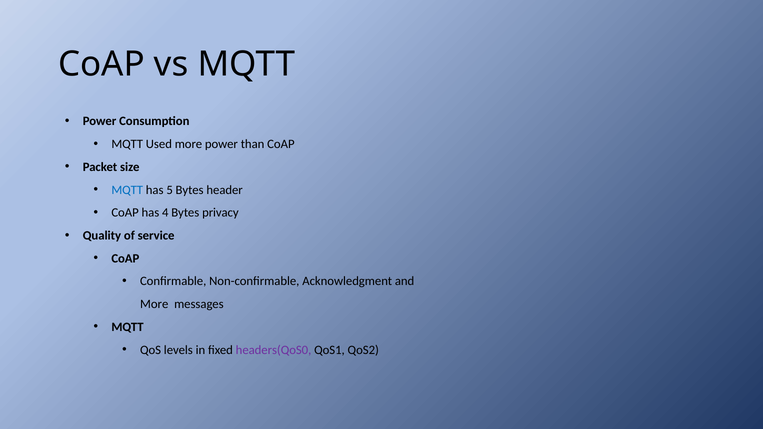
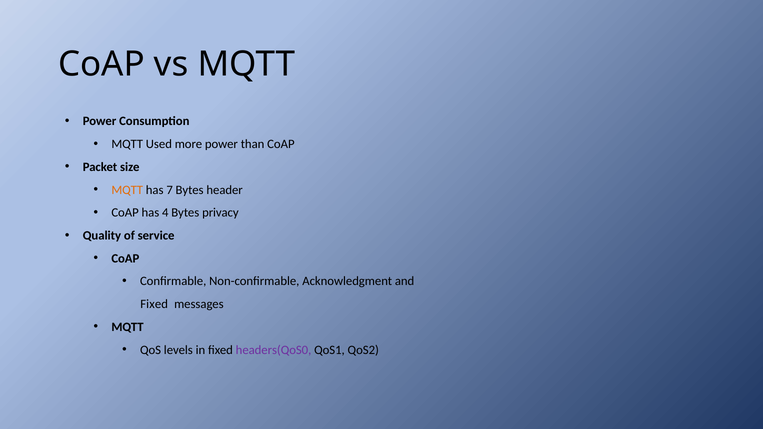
MQTT colour: blue -> orange (127, 190)
5: 5 -> 7 (170, 190)
More: More -> Fixed (154, 304)
